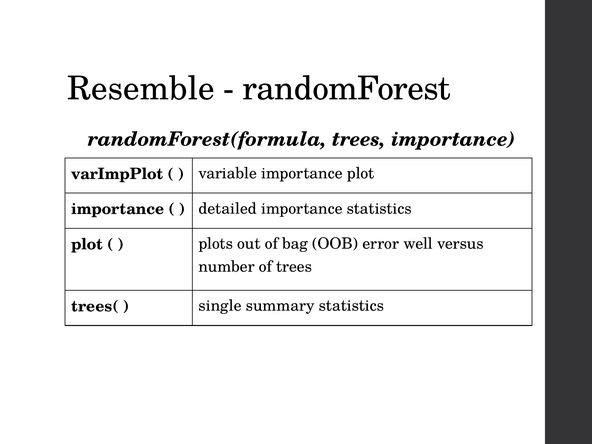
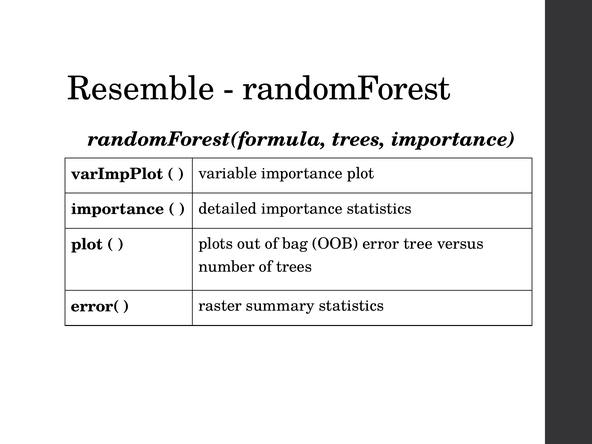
well: well -> tree (418, 244)
trees(: trees( -> error( (95, 306)
single: single -> raster (220, 306)
